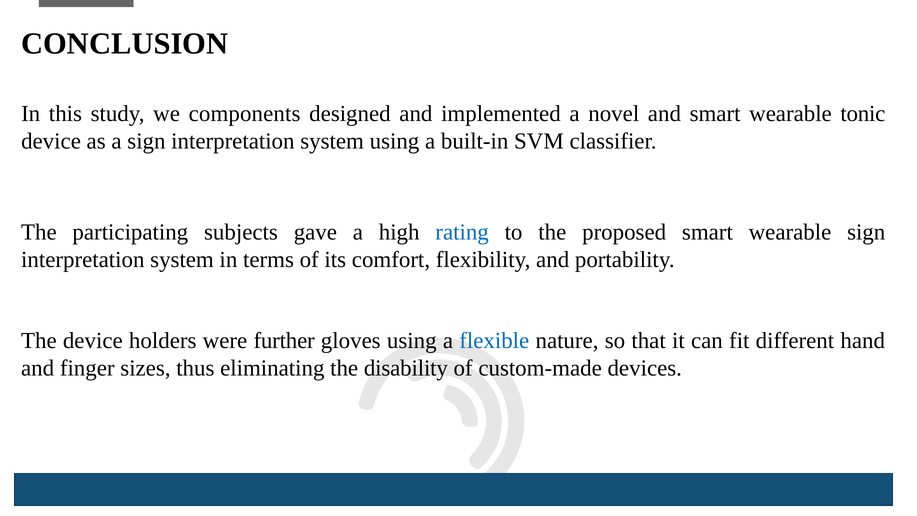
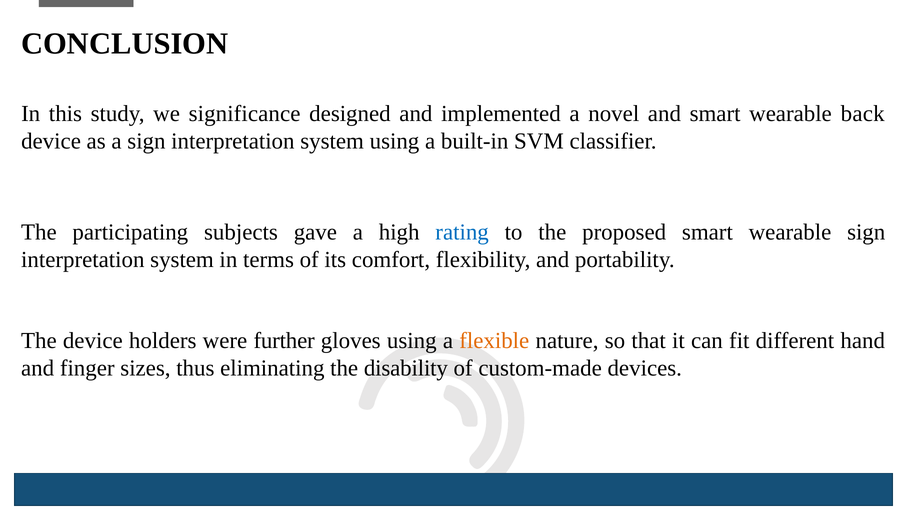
components: components -> significance (245, 114)
tonic: tonic -> back (863, 114)
flexible colour: blue -> orange (494, 340)
